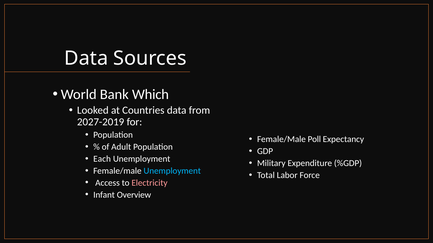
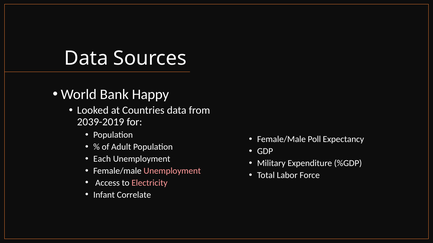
Which: Which -> Happy (150, 95)
2027-2019: 2027-2019 -> 2039-2019 (101, 122)
Unemployment colour: light blue -> pink (172, 171)
Overview: Overview -> Correlate (134, 195)
